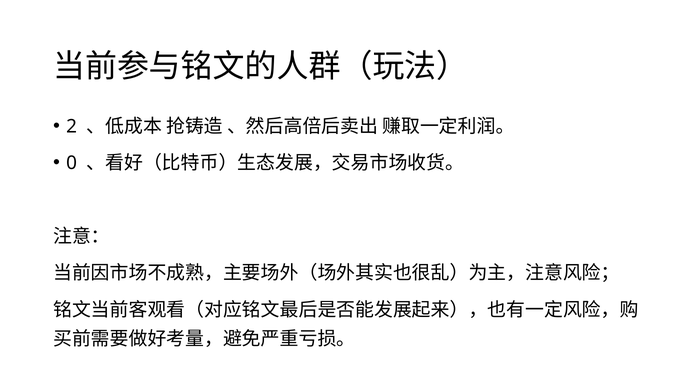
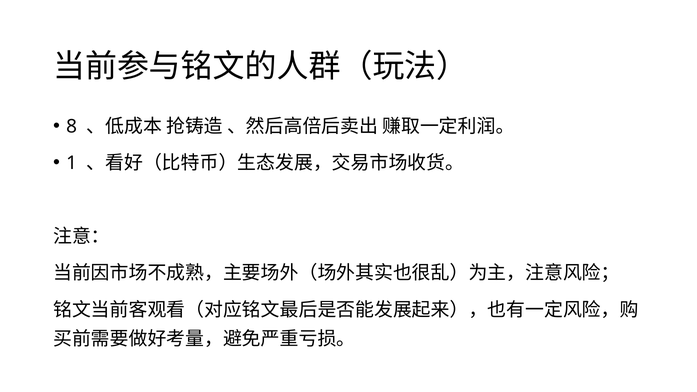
2: 2 -> 8 (72, 126)
0: 0 -> 1 (72, 163)
